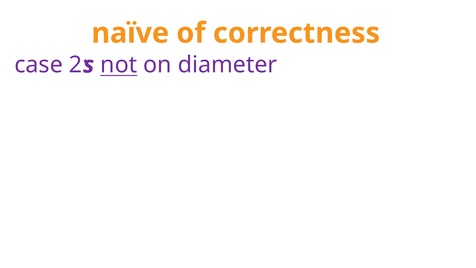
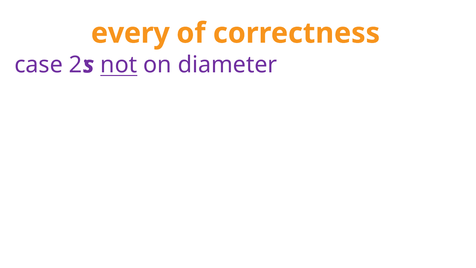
naïve: naïve -> every (130, 33)
